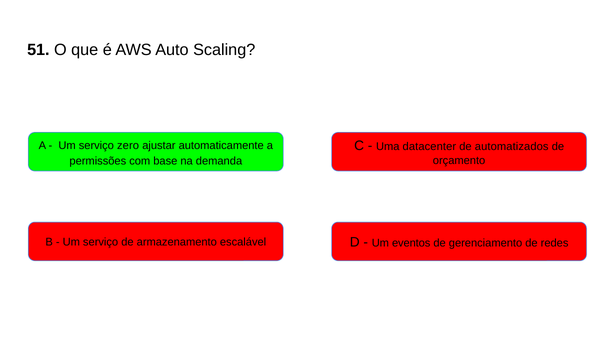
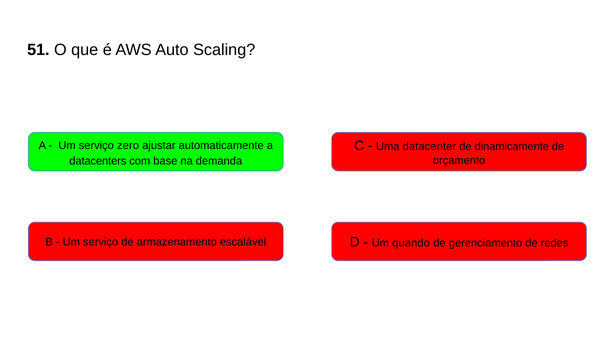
automatizados: automatizados -> dinamicamente (512, 147)
permissões: permissões -> datacenters (98, 161)
eventos: eventos -> quando (411, 243)
